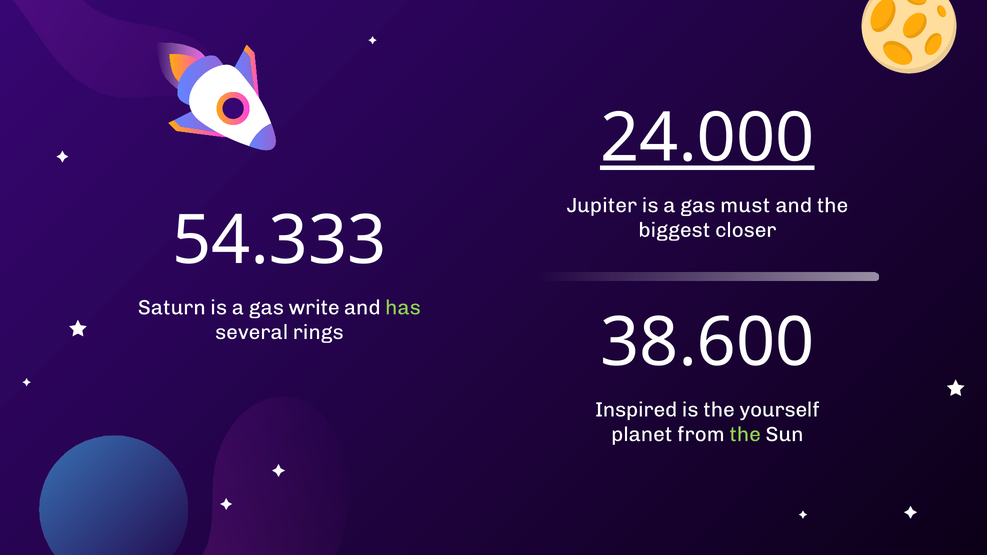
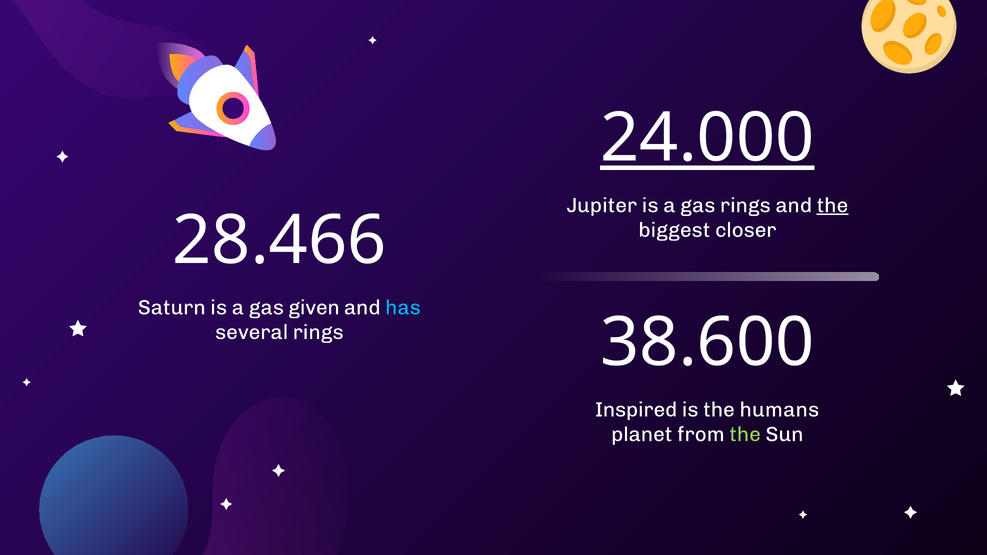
gas must: must -> rings (745, 205)
the underline: none -> present (832, 205)
54.333: 54.333 -> 28.466 (279, 241)
write: write -> given (314, 308)
has colour: light green -> light blue (403, 308)
yourself: yourself -> humans (779, 410)
